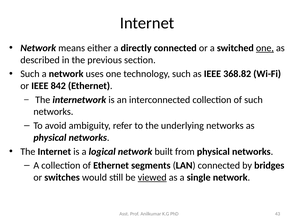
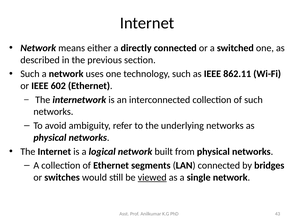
one underline: present -> none (265, 48)
368.82: 368.82 -> 862.11 (237, 74)
842: 842 -> 602 (58, 86)
